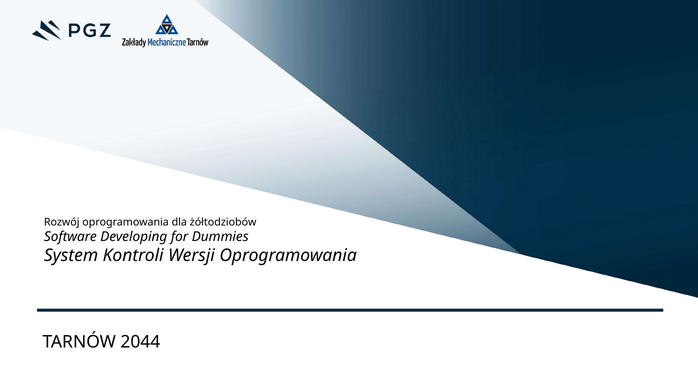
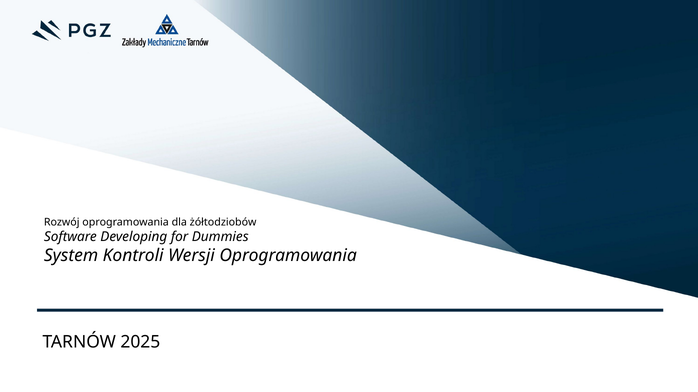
2044: 2044 -> 2025 (140, 343)
